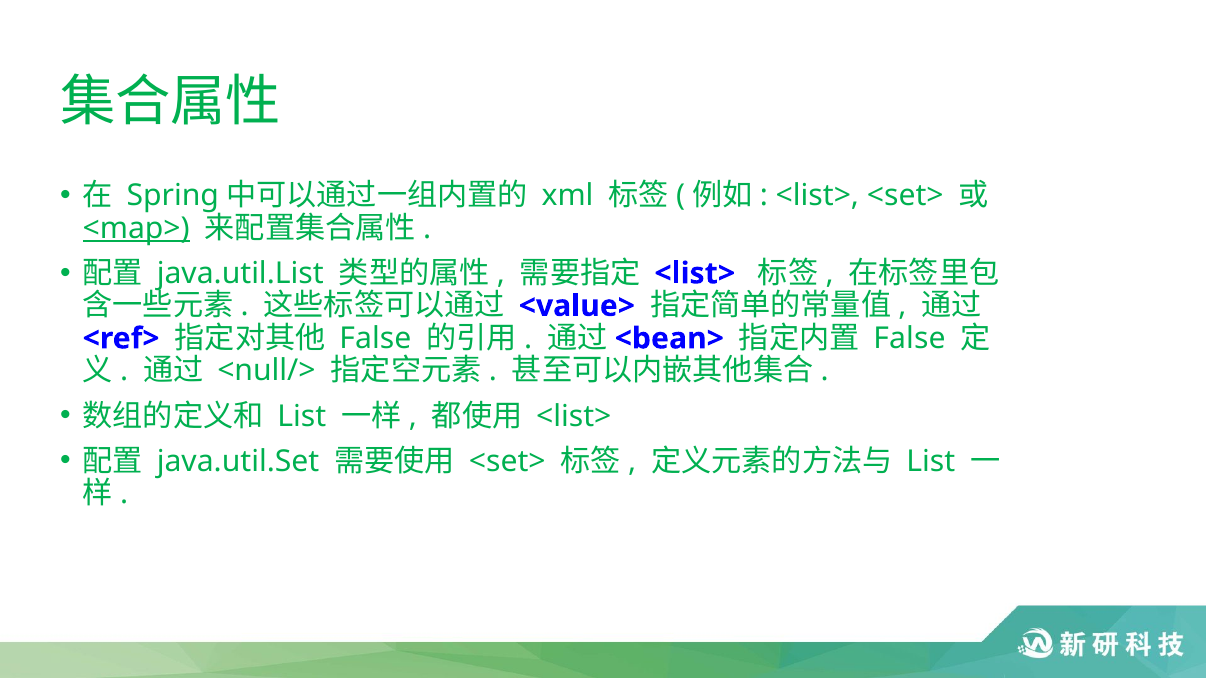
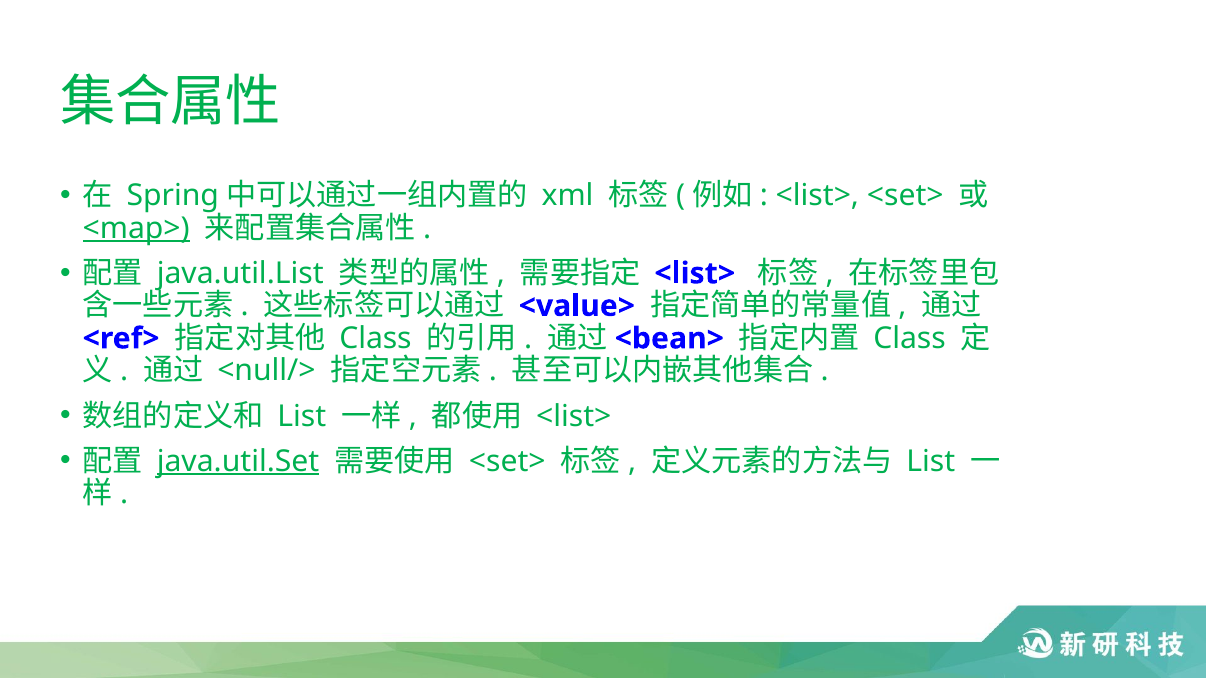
False: False -> Class (375, 339)
False: False -> Class (910, 339)
java.util.Set underline: none -> present (238, 461)
